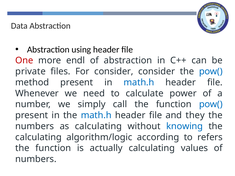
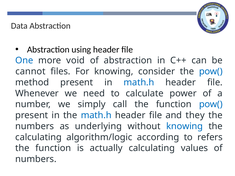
One colour: red -> blue (24, 61)
endl: endl -> void (76, 61)
private: private -> cannot (30, 72)
For consider: consider -> knowing (114, 72)
as calculating: calculating -> underlying (98, 126)
